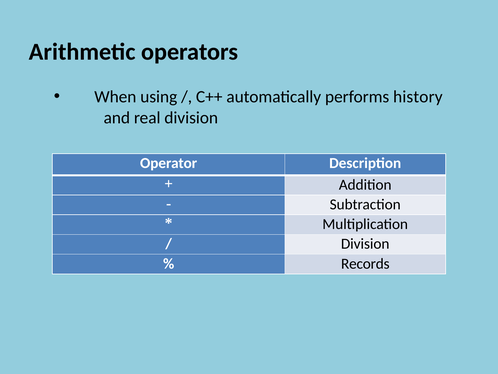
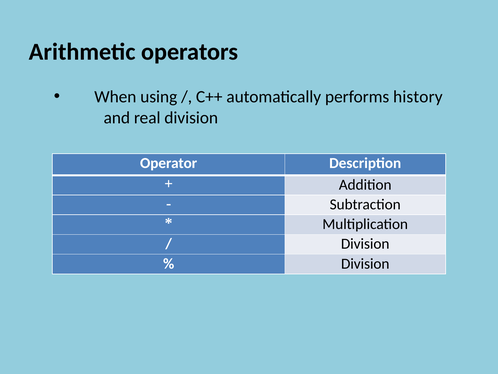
Records: Records -> Division (365, 263)
